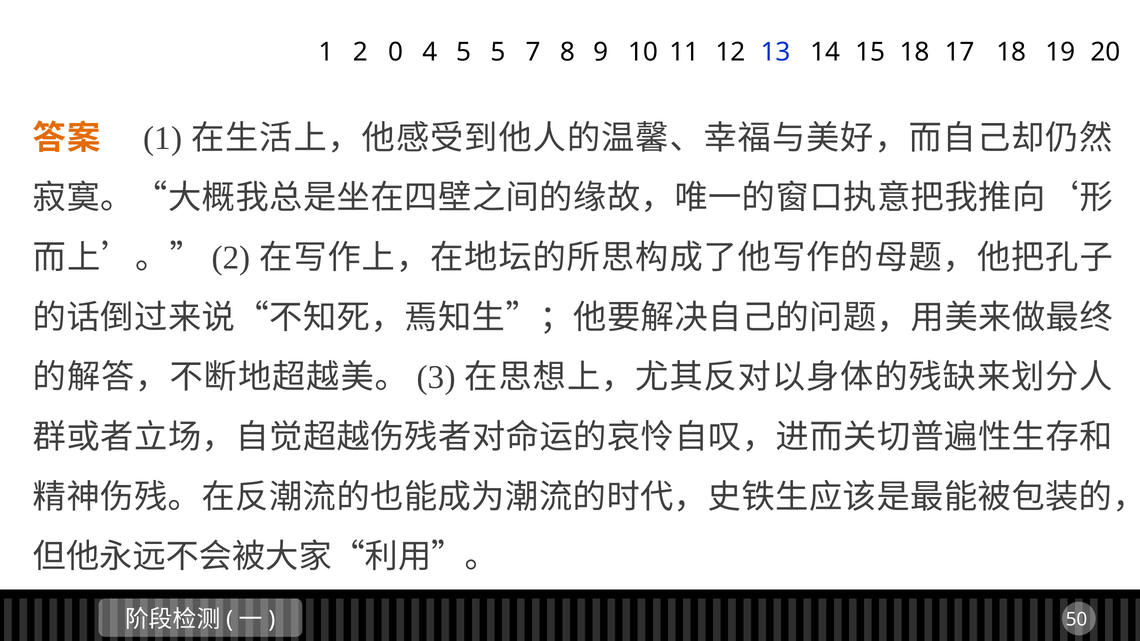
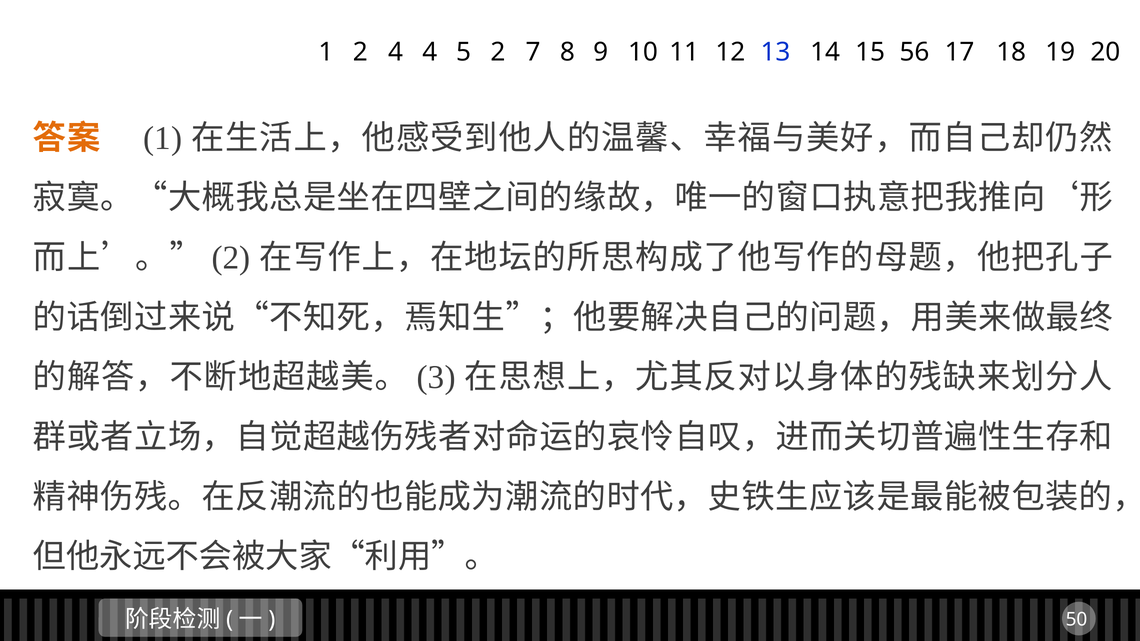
2 0: 0 -> 4 (395, 52)
5 5: 5 -> 2 (498, 52)
15 18: 18 -> 56 (914, 52)
